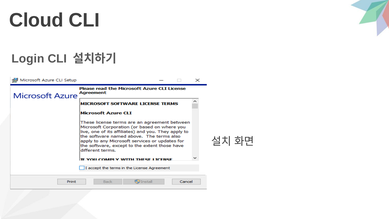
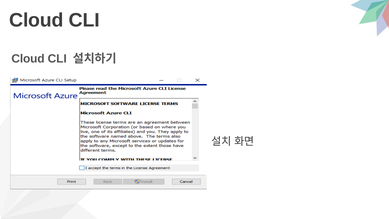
Login: Login -> Cloud (28, 59)
